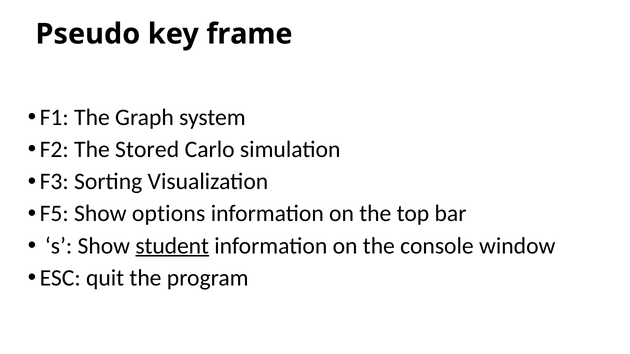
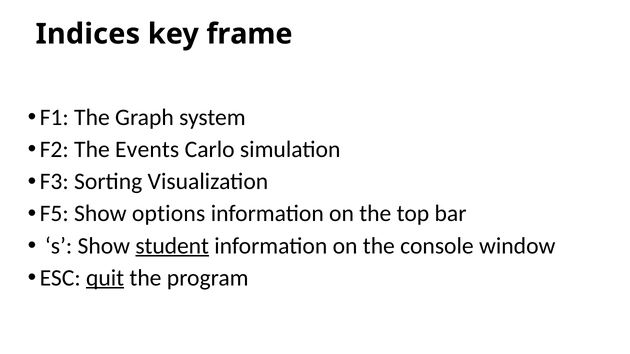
Pseudo: Pseudo -> Indices (88, 34)
Stored: Stored -> Events (147, 150)
quit underline: none -> present (105, 278)
